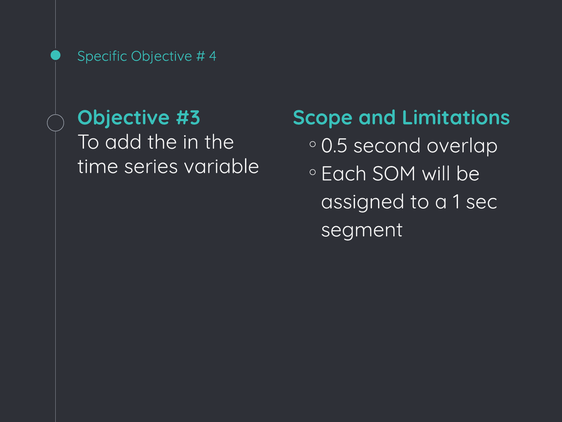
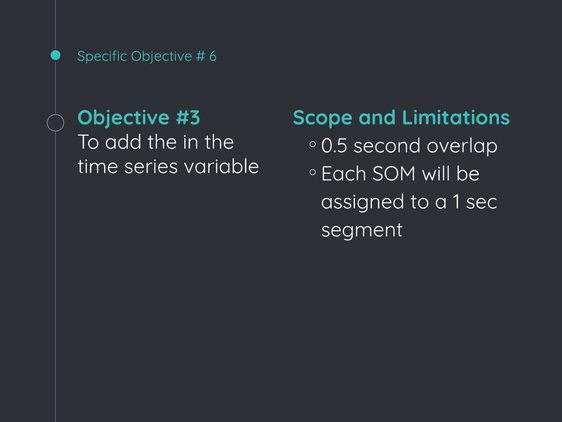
4: 4 -> 6 (213, 56)
